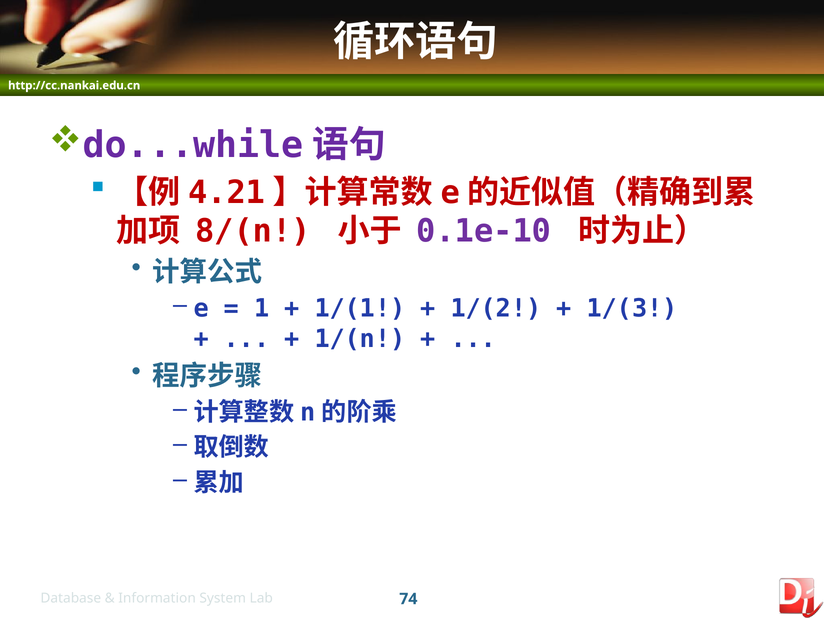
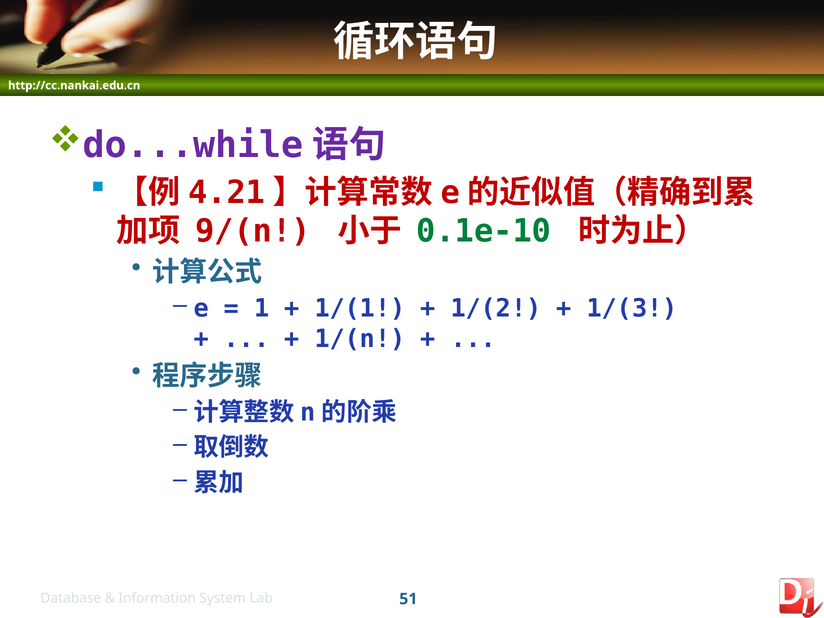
8/(n: 8/(n -> 9/(n (253, 231)
0.1e-10 colour: purple -> green (484, 231)
74: 74 -> 51 (408, 599)
